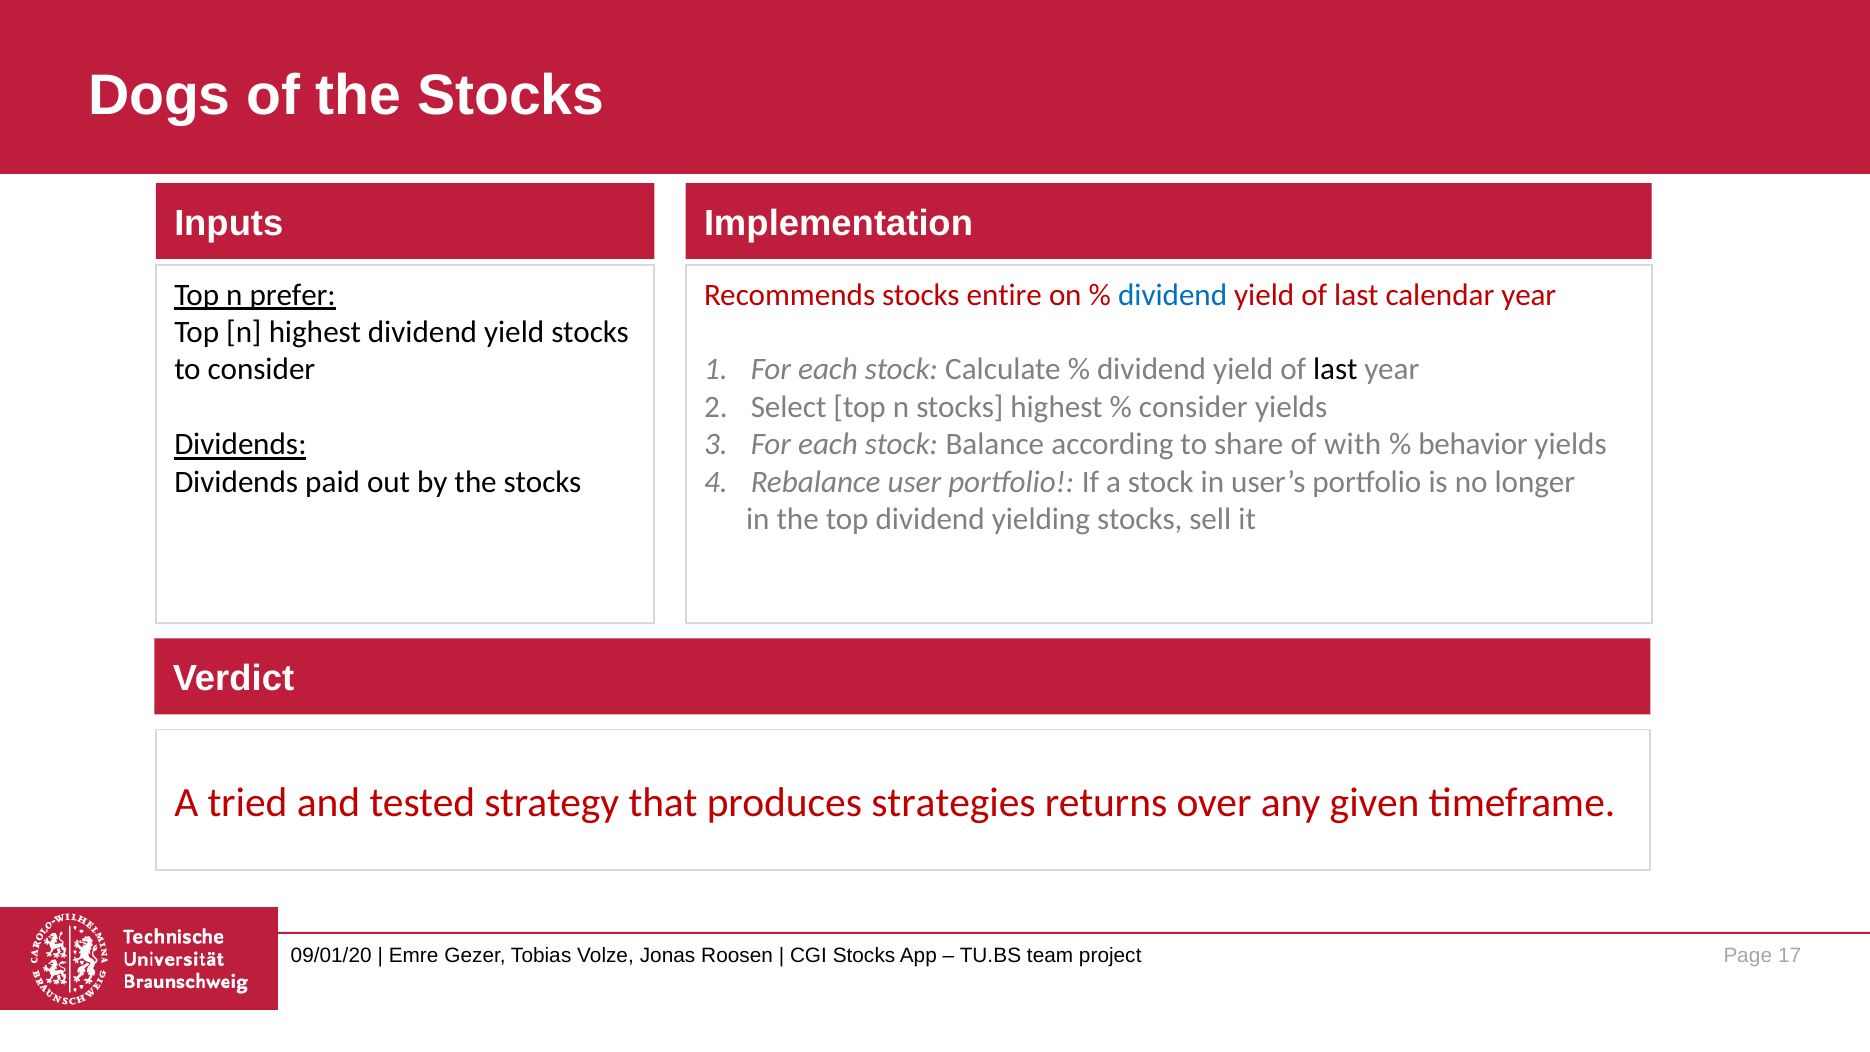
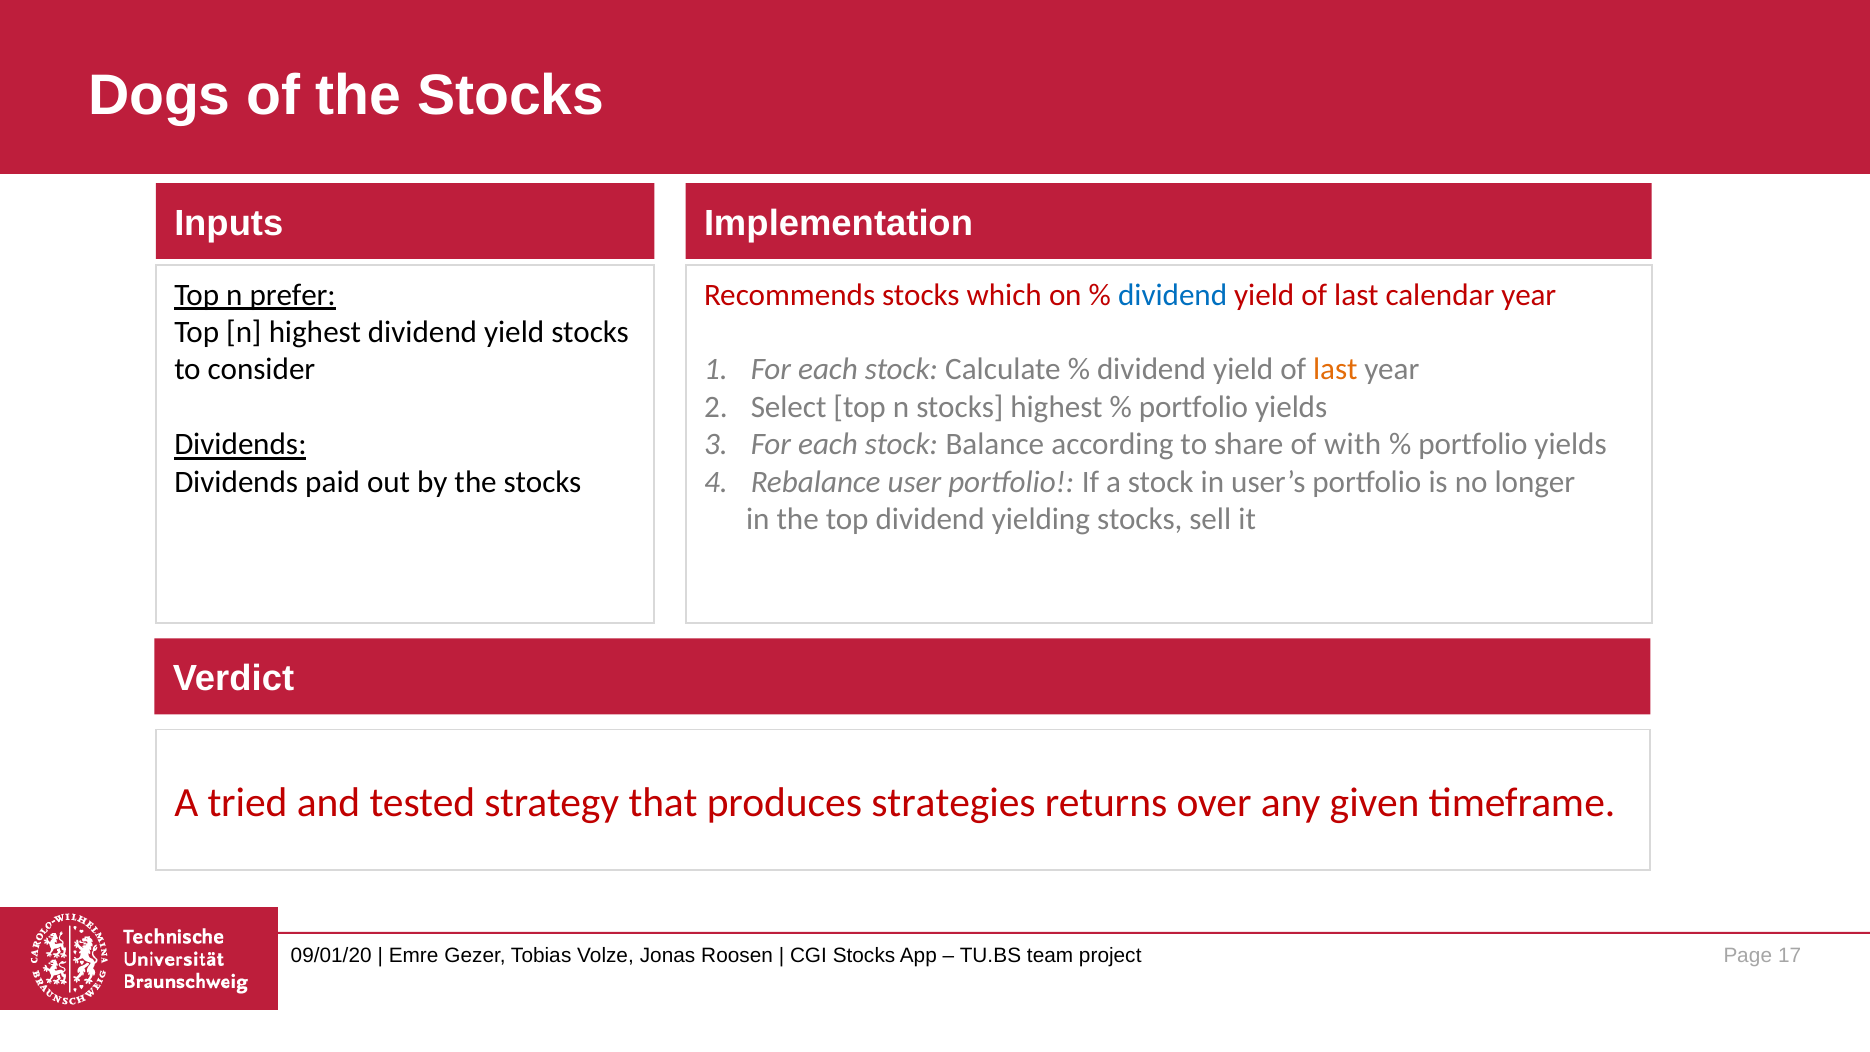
entire: entire -> which (1004, 295)
last colour: black -> orange (1335, 370)
consider: consider -> portfolio (1193, 407)
behavior: behavior -> portfolio (1473, 444)
